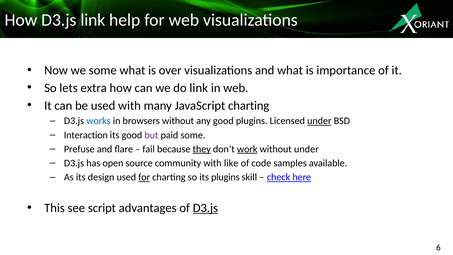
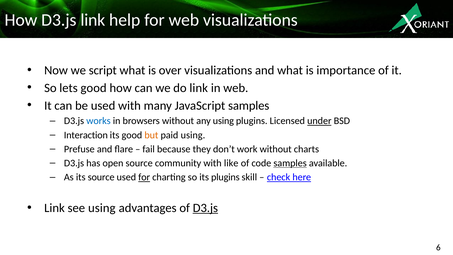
we some: some -> script (103, 70)
lets extra: extra -> good (94, 88)
JavaScript charting: charting -> samples (249, 105)
any good: good -> using (223, 121)
but colour: purple -> orange (151, 135)
paid some: some -> using (193, 135)
they underline: present -> none (202, 149)
work underline: present -> none (247, 149)
without under: under -> charts (306, 149)
samples underline: none -> present (290, 163)
its design: design -> source (101, 177)
This: This -> Link (54, 208)
see script: script -> using (102, 208)
